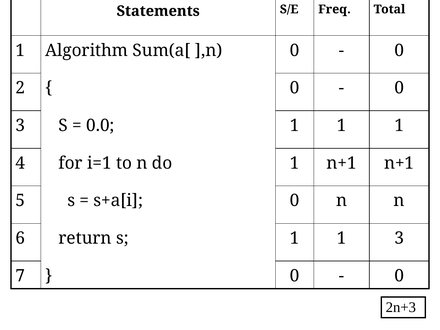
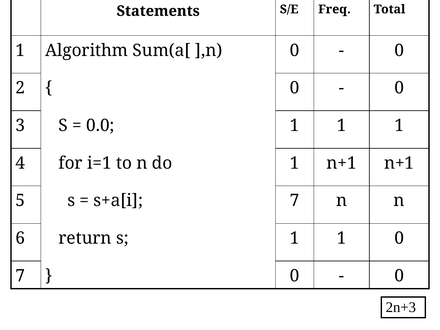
s+a[i 0: 0 -> 7 (295, 201)
1 3: 3 -> 0 (399, 238)
